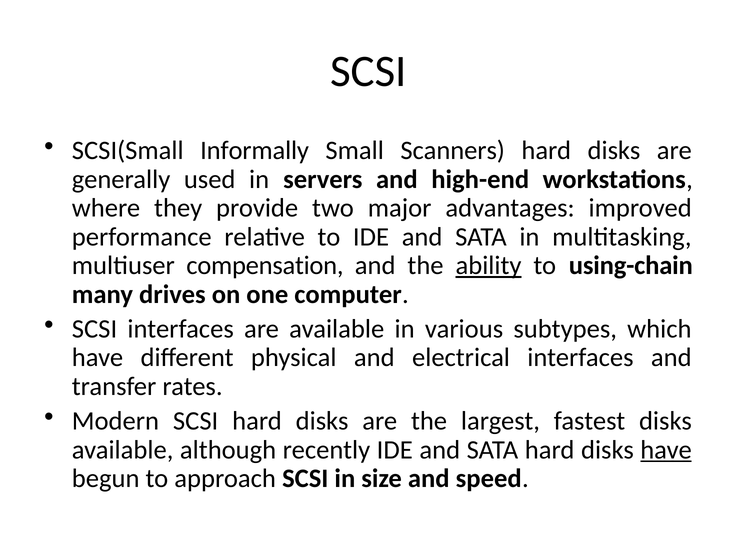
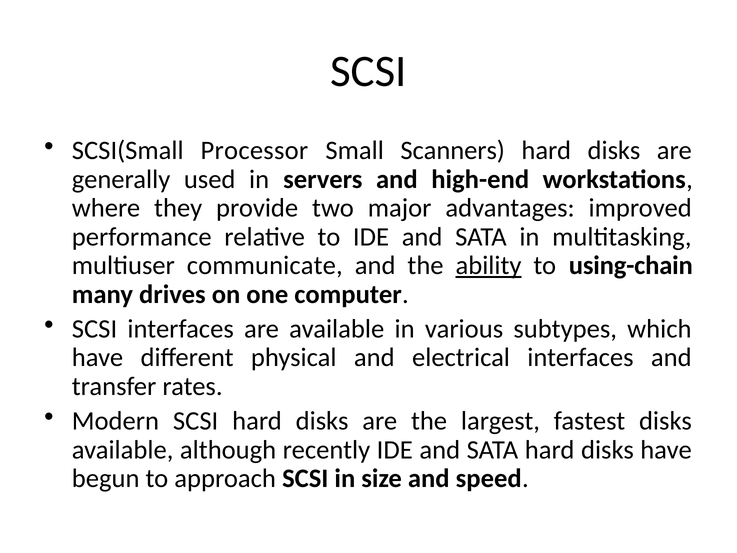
Informally: Informally -> Processor (254, 150)
compensation: compensation -> communicate (265, 265)
have underline: present -> none (666, 450)
